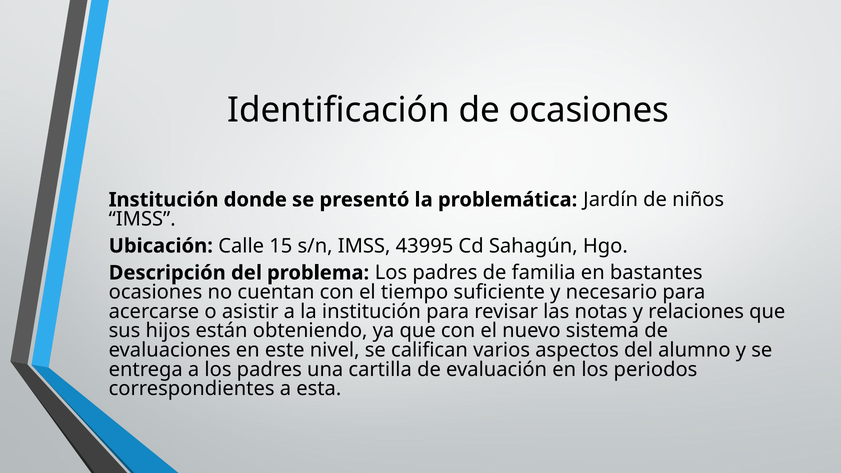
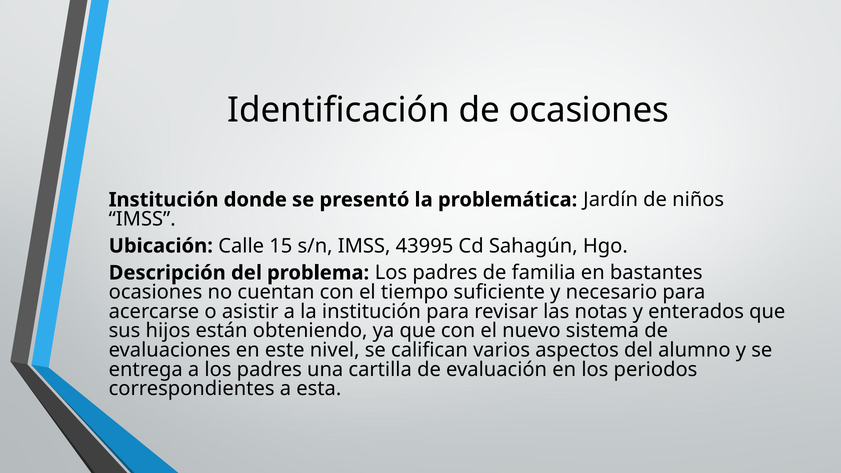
relaciones: relaciones -> enterados (696, 311)
